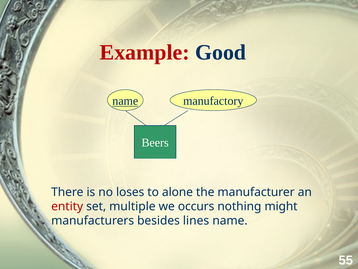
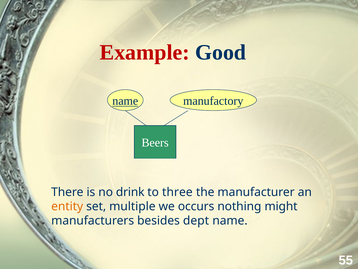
loses: loses -> drink (130, 192)
alone: alone -> three (177, 192)
entity colour: red -> orange (67, 206)
lines: lines -> dept (196, 220)
